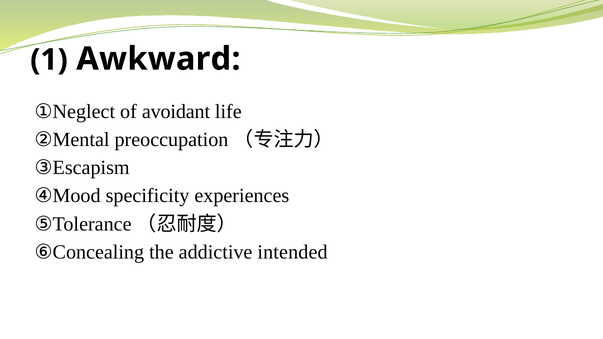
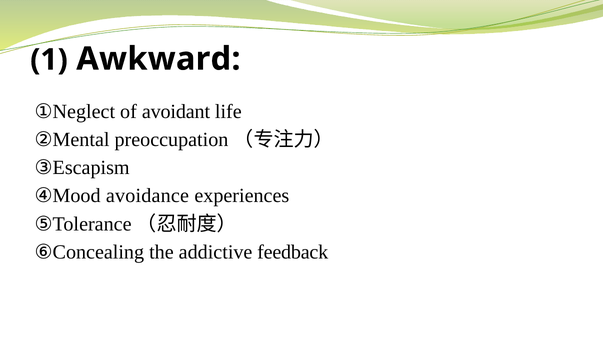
specificity: specificity -> avoidance (147, 196)
intended: intended -> feedback (293, 252)
